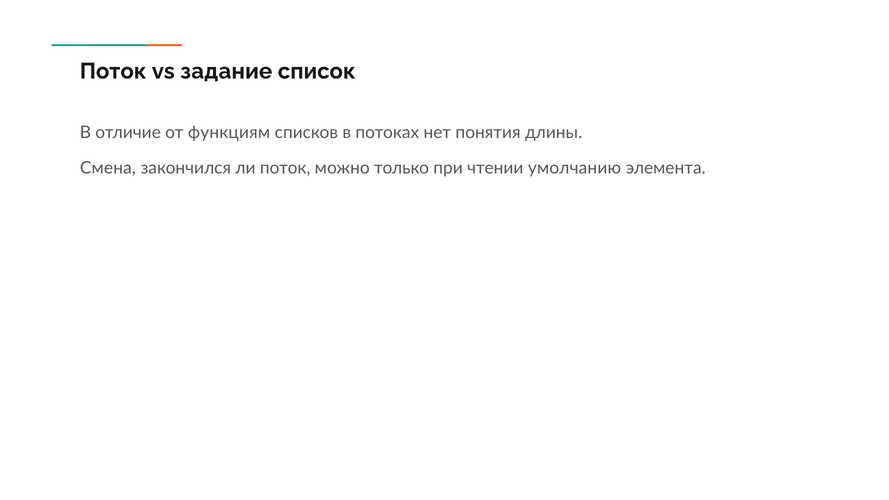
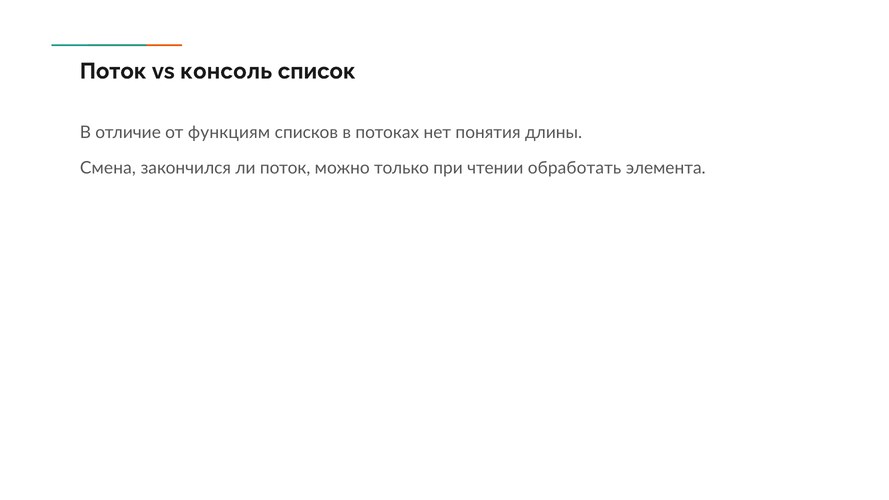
задание: задание -> консоль (226, 71)
умолчанию: умолчанию -> обработать (575, 168)
